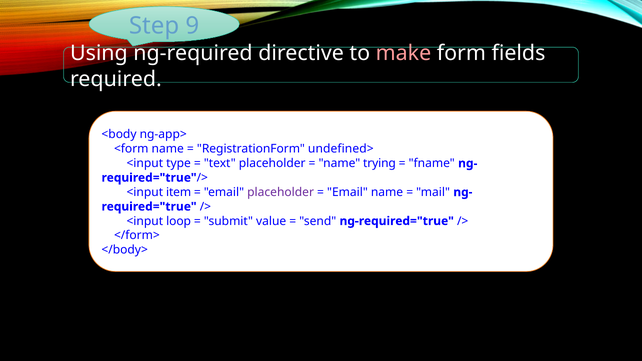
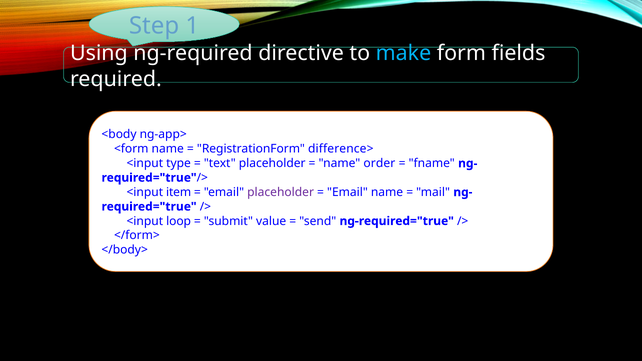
9: 9 -> 1 (192, 26)
make colour: pink -> light blue (403, 53)
undefined>: undefined> -> difference> (341, 149)
trying: trying -> order (379, 163)
